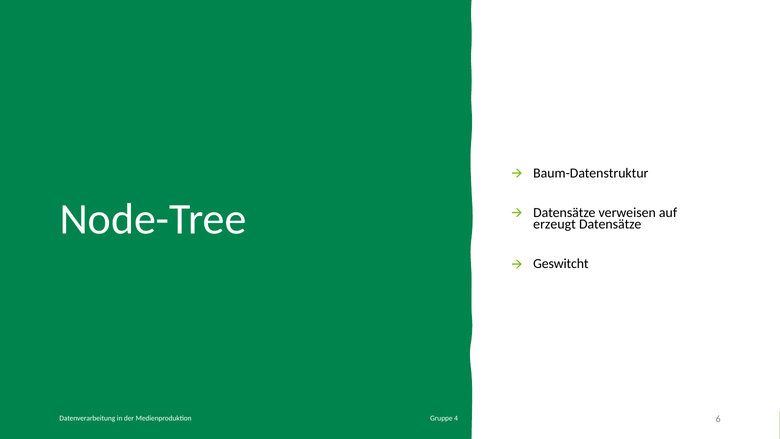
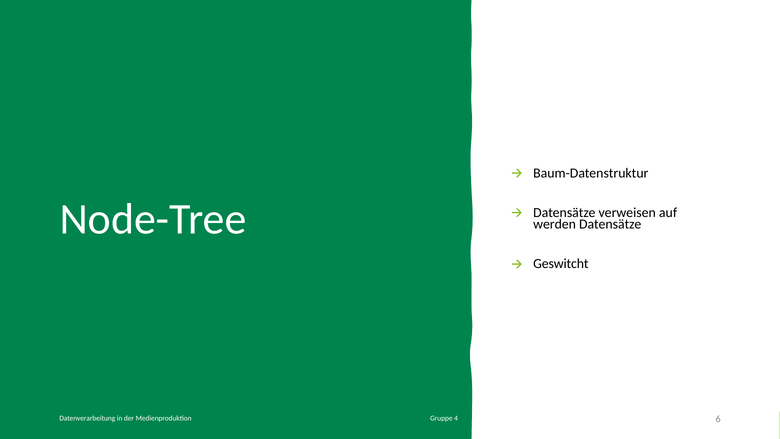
erzeugt: erzeugt -> werden (555, 224)
